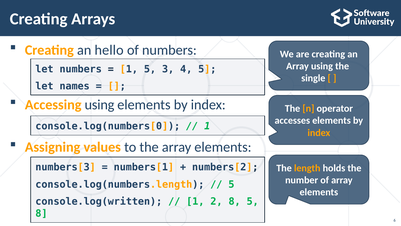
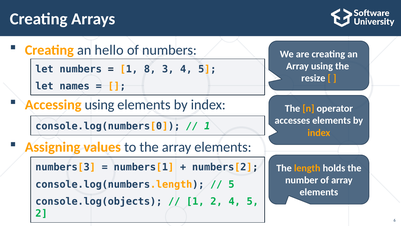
1 5: 5 -> 8 (150, 69)
single: single -> resize (313, 78)
console.log(written: console.log(written -> console.log(objects (99, 201)
2 8: 8 -> 4 (235, 201)
8: 8 -> 2 (41, 213)
